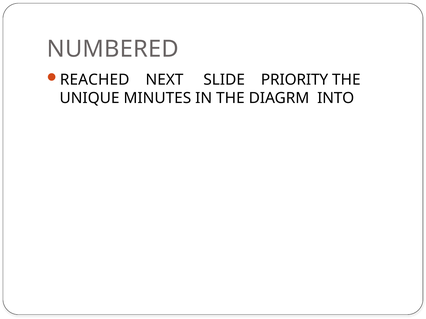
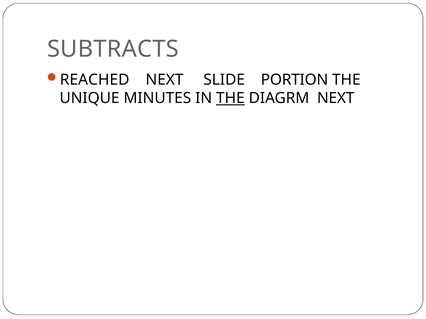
NUMBERED: NUMBERED -> SUBTRACTS (113, 49)
PRIORITY: PRIORITY -> PORTION (295, 80)
THE underline: none -> present (230, 98)
DIAGRM INTO: INTO -> NEXT (336, 98)
